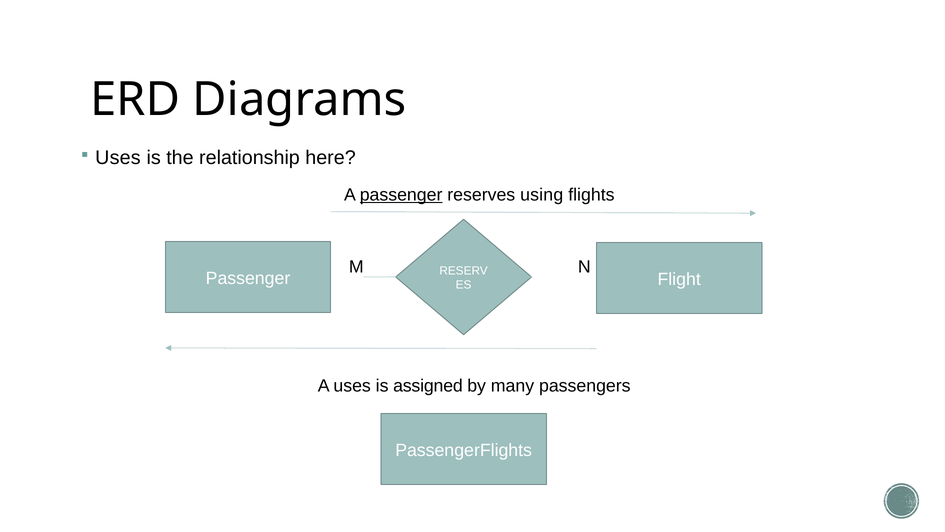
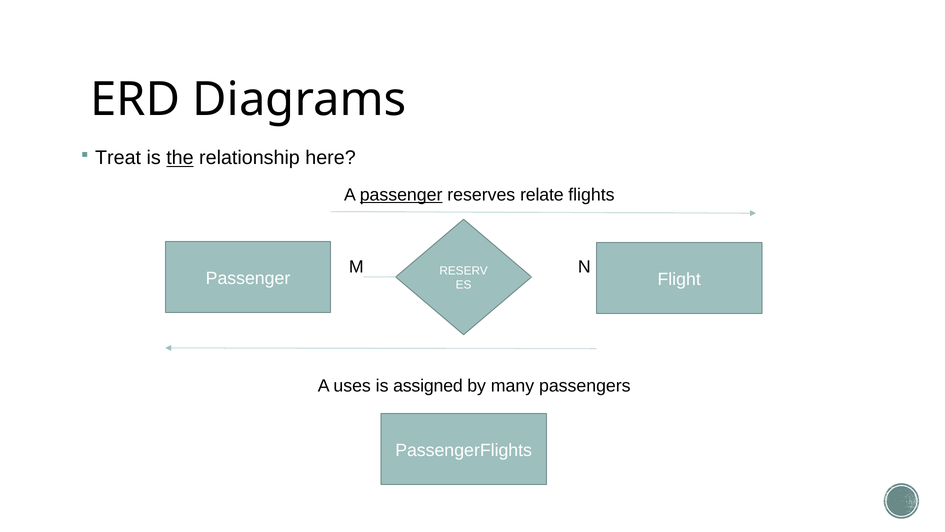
Uses: Uses -> Treat (118, 158)
the underline: none -> present (180, 158)
using: using -> relate (542, 195)
